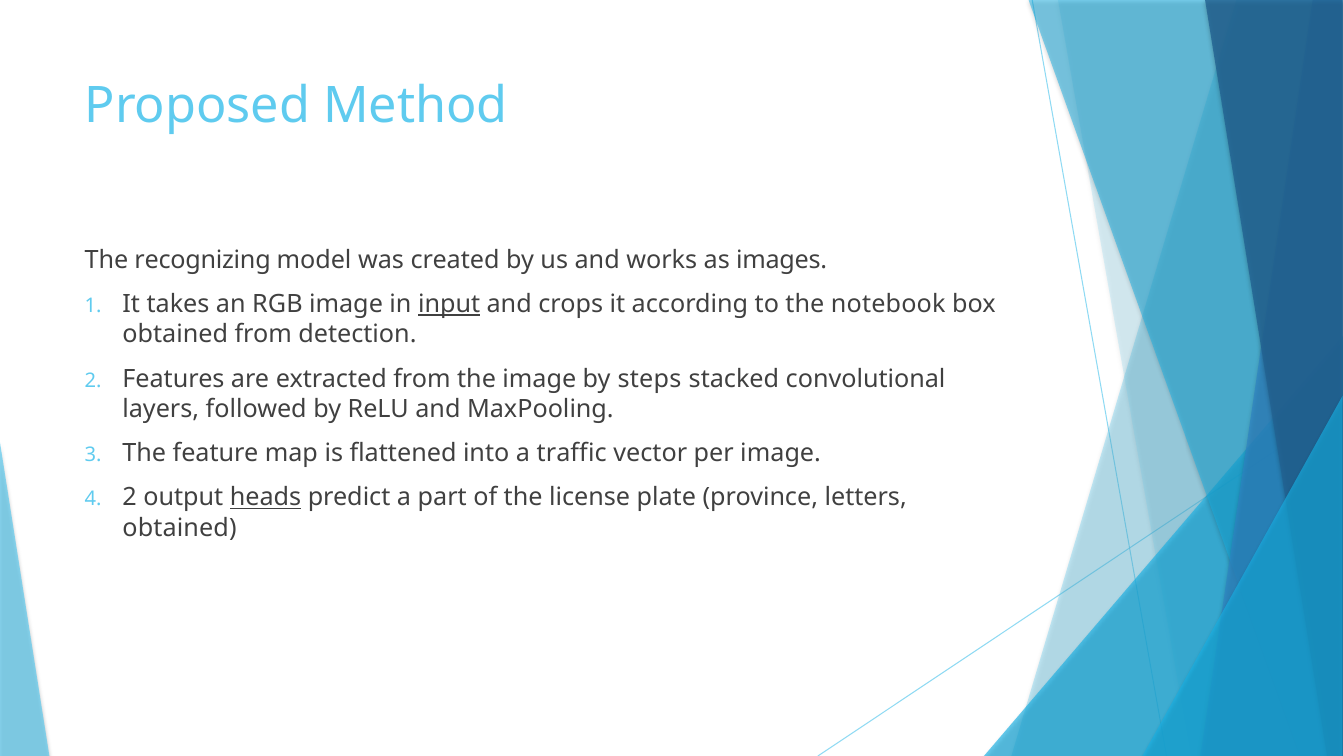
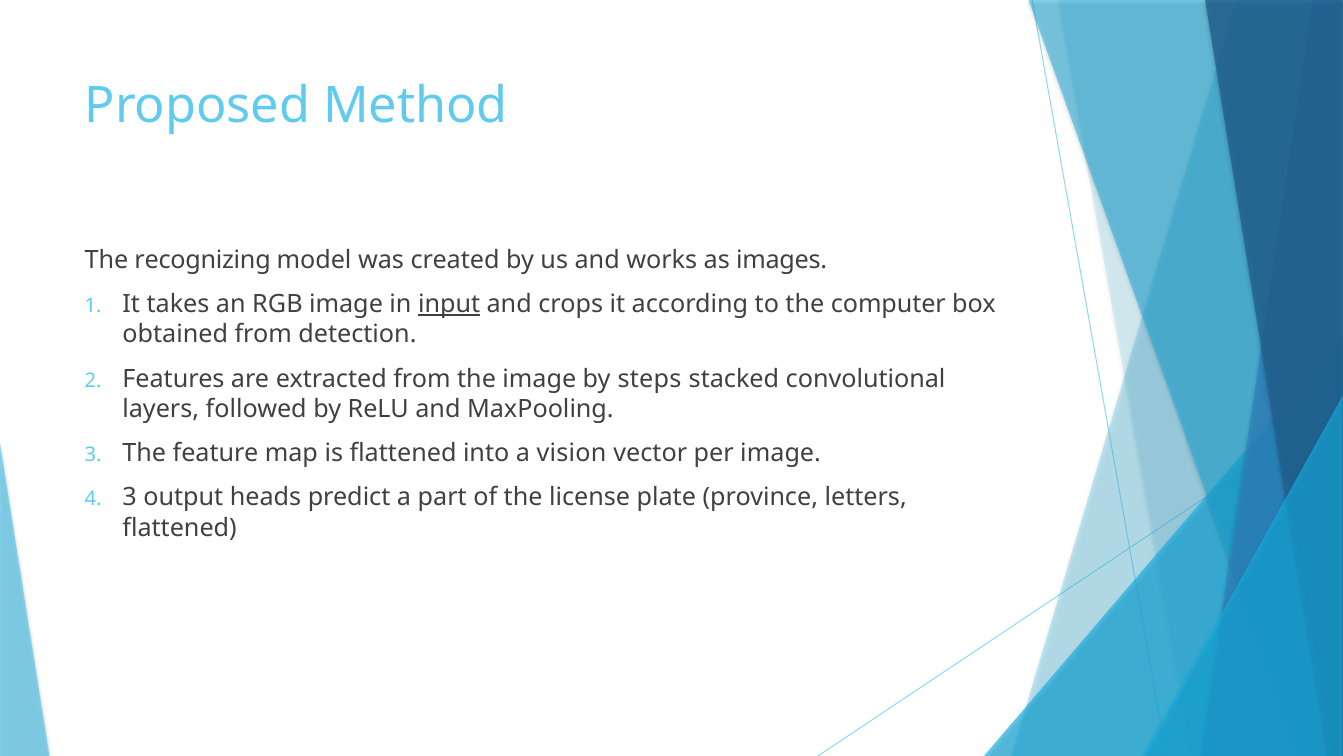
notebook: notebook -> computer (888, 304)
traffic: traffic -> vision (572, 453)
2: 2 -> 3 (130, 497)
heads underline: present -> none (265, 497)
obtained: obtained -> flattened (180, 527)
